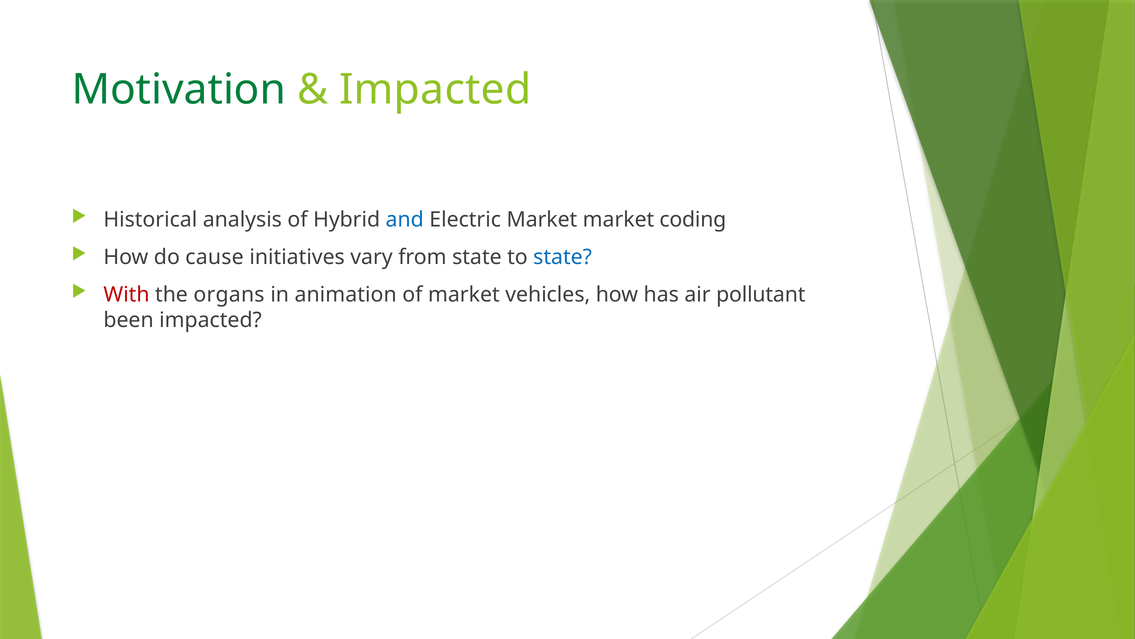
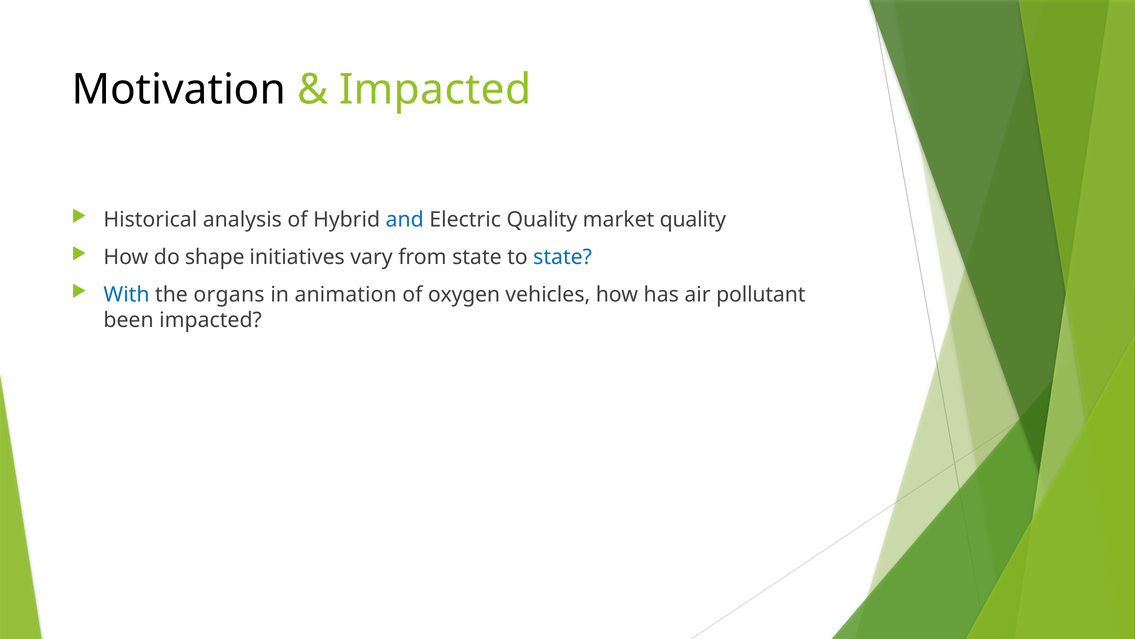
Motivation colour: green -> black (179, 90)
Electric Market: Market -> Quality (542, 220)
market coding: coding -> quality (693, 220)
cause: cause -> shape (215, 257)
With colour: red -> blue (127, 294)
of market: market -> oxygen (464, 294)
